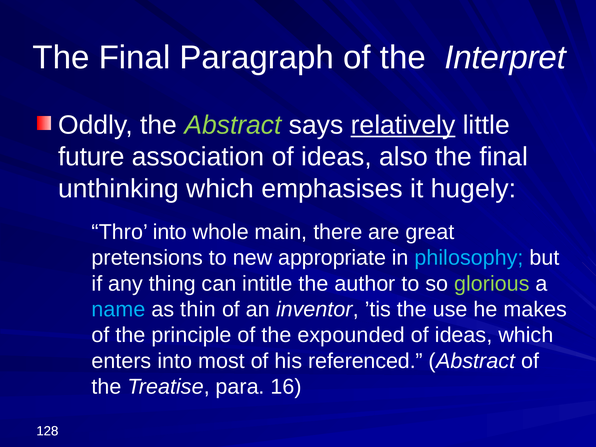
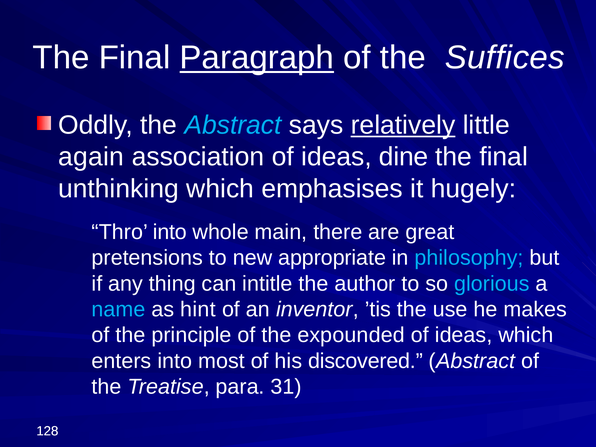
Paragraph underline: none -> present (257, 58)
Interpret: Interpret -> Suffices (505, 58)
Abstract colour: light green -> light blue (233, 125)
future: future -> again (91, 157)
also: also -> dine (404, 157)
glorious colour: light green -> light blue (492, 284)
thin: thin -> hint (198, 309)
referenced: referenced -> discovered (365, 361)
16: 16 -> 31 (286, 387)
